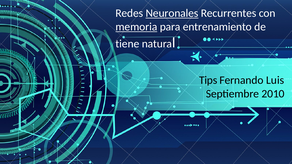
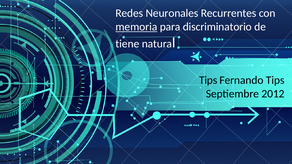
Neuronales underline: present -> none (172, 13)
entrenamiento: entrenamiento -> discriminatorio (217, 27)
Fernando Luis: Luis -> Tips (275, 80)
2010: 2010 -> 2012 (273, 94)
